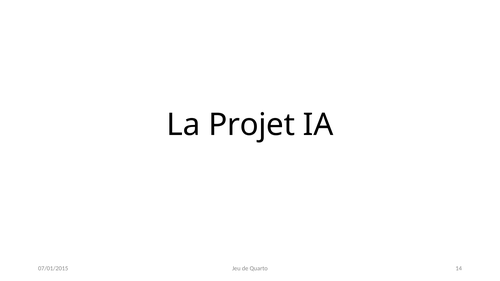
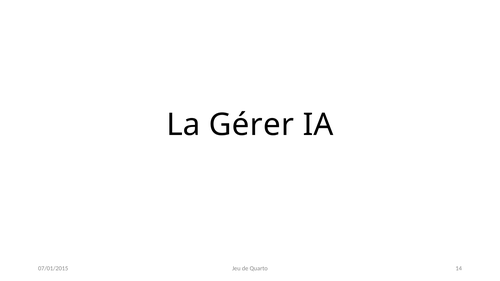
Projet: Projet -> Gérer (251, 125)
